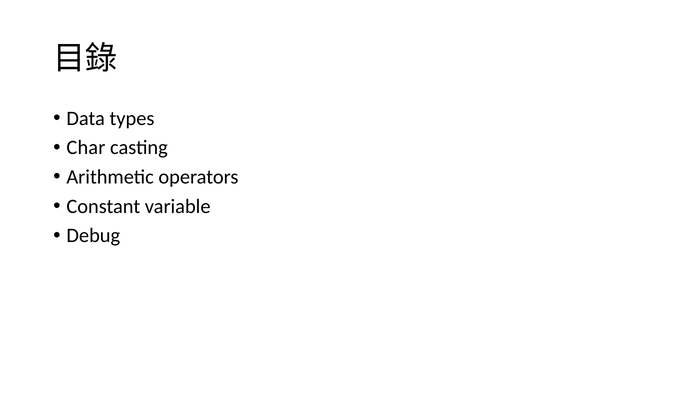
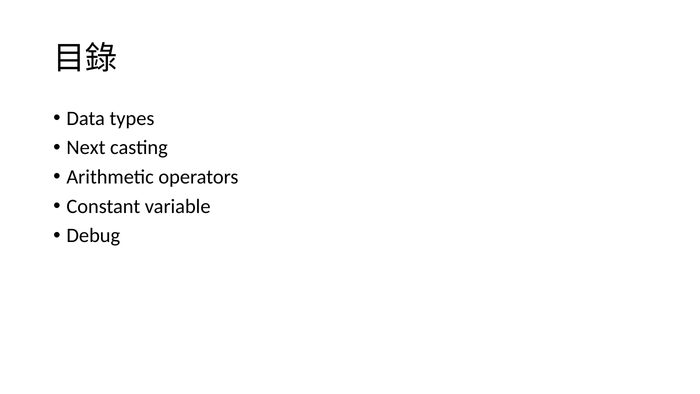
Char: Char -> Next (86, 148)
